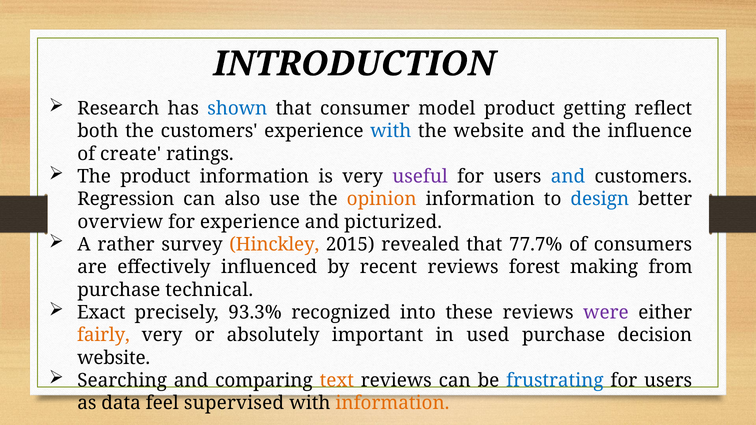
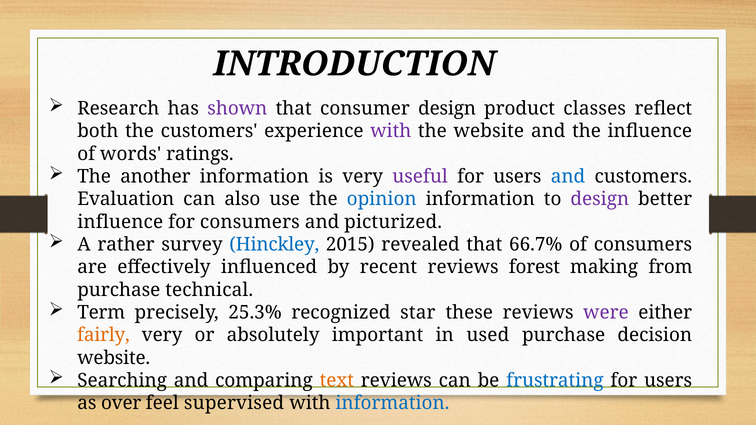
shown colour: blue -> purple (237, 108)
consumer model: model -> design (447, 108)
getting: getting -> classes (595, 108)
with colour: blue -> purple (391, 131)
create: create -> words (131, 154)
The product: product -> another (155, 177)
Regression: Regression -> Evaluation (126, 199)
opinion colour: orange -> blue (382, 199)
design colour: blue -> purple (600, 199)
overview: overview -> influence (120, 222)
for experience: experience -> consumers (250, 222)
Hinckley colour: orange -> blue (274, 245)
77.7%: 77.7% -> 66.7% (536, 245)
Exact: Exact -> Term (101, 313)
93.3%: 93.3% -> 25.3% (255, 313)
into: into -> star (418, 313)
data: data -> over (121, 403)
information colour: orange -> blue (392, 403)
